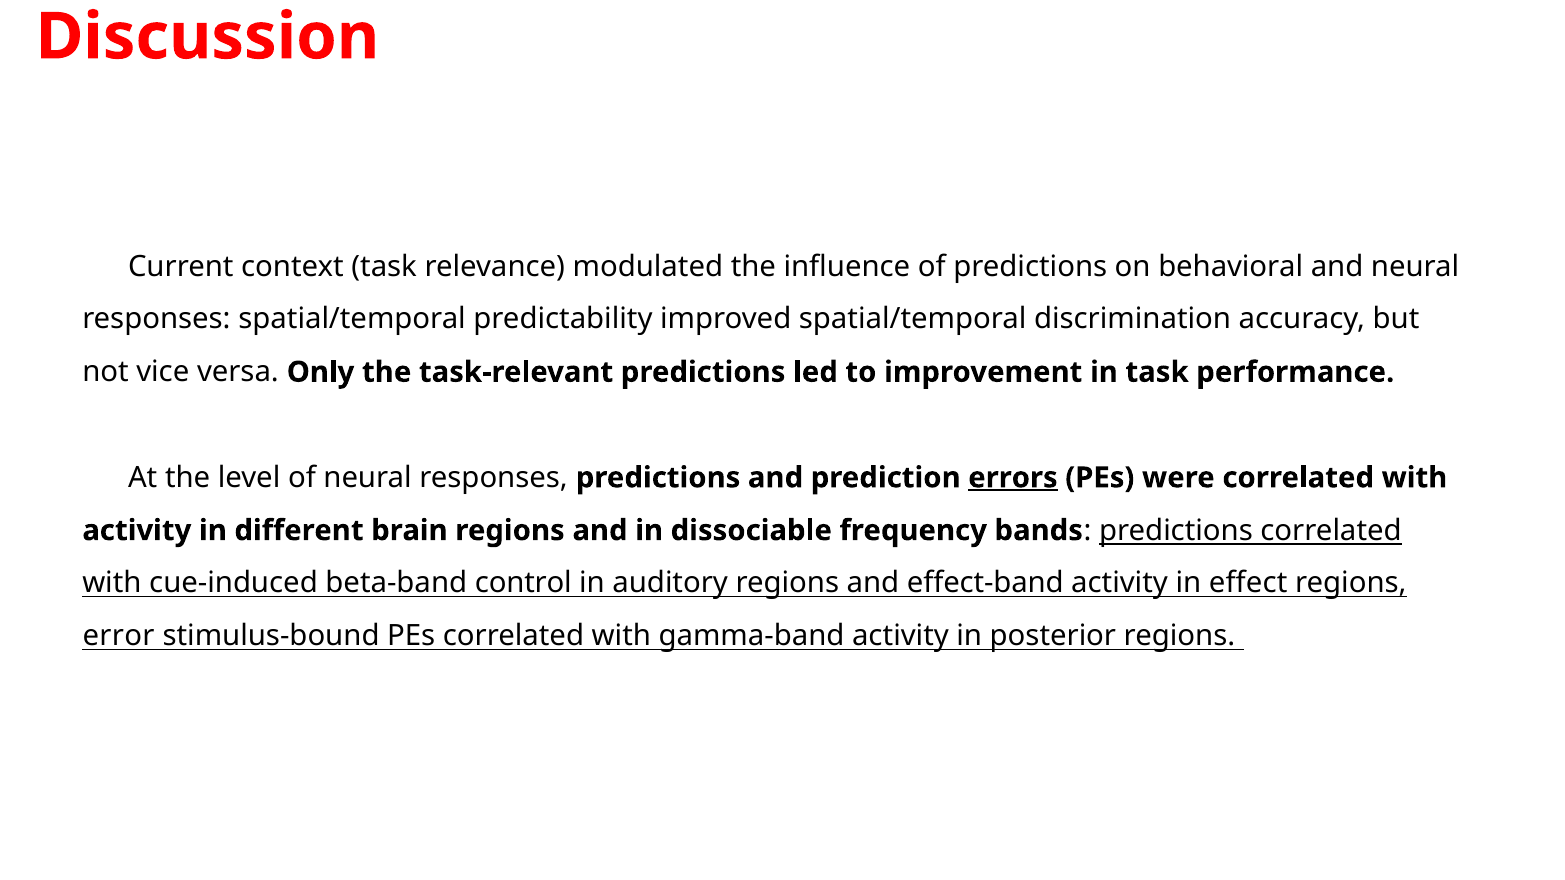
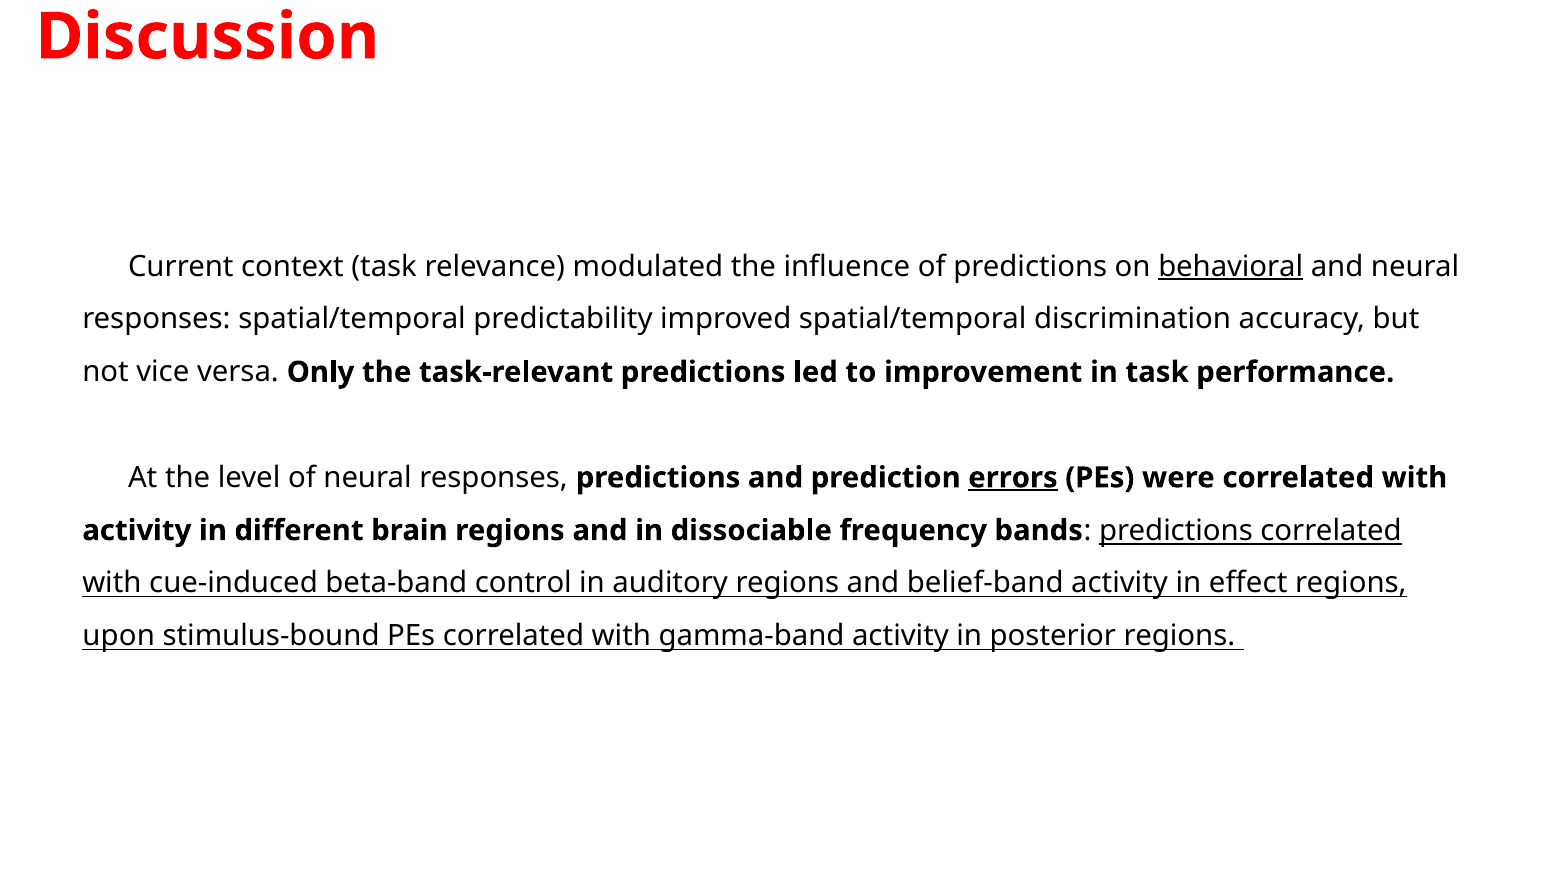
behavioral underline: none -> present (1231, 267)
effect-band: effect-band -> belief-band (985, 584)
error: error -> upon (119, 636)
